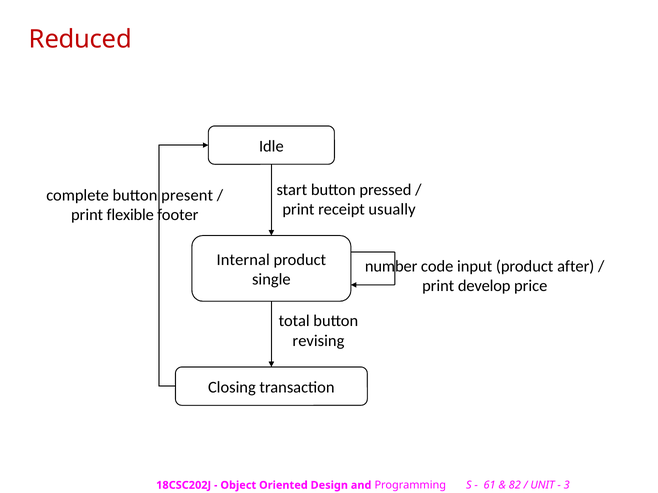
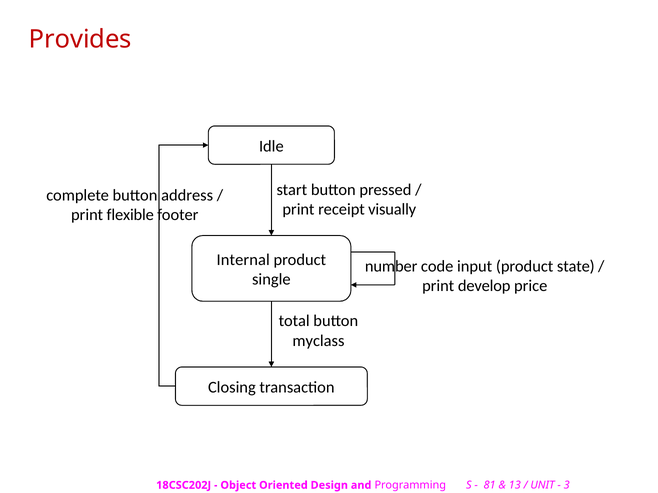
Reduced: Reduced -> Provides (80, 39)
present: present -> address (187, 195)
usually: usually -> visually (392, 210)
after: after -> state (576, 267)
revising: revising -> myclass (318, 341)
61: 61 -> 81 (490, 486)
82: 82 -> 13 (515, 486)
